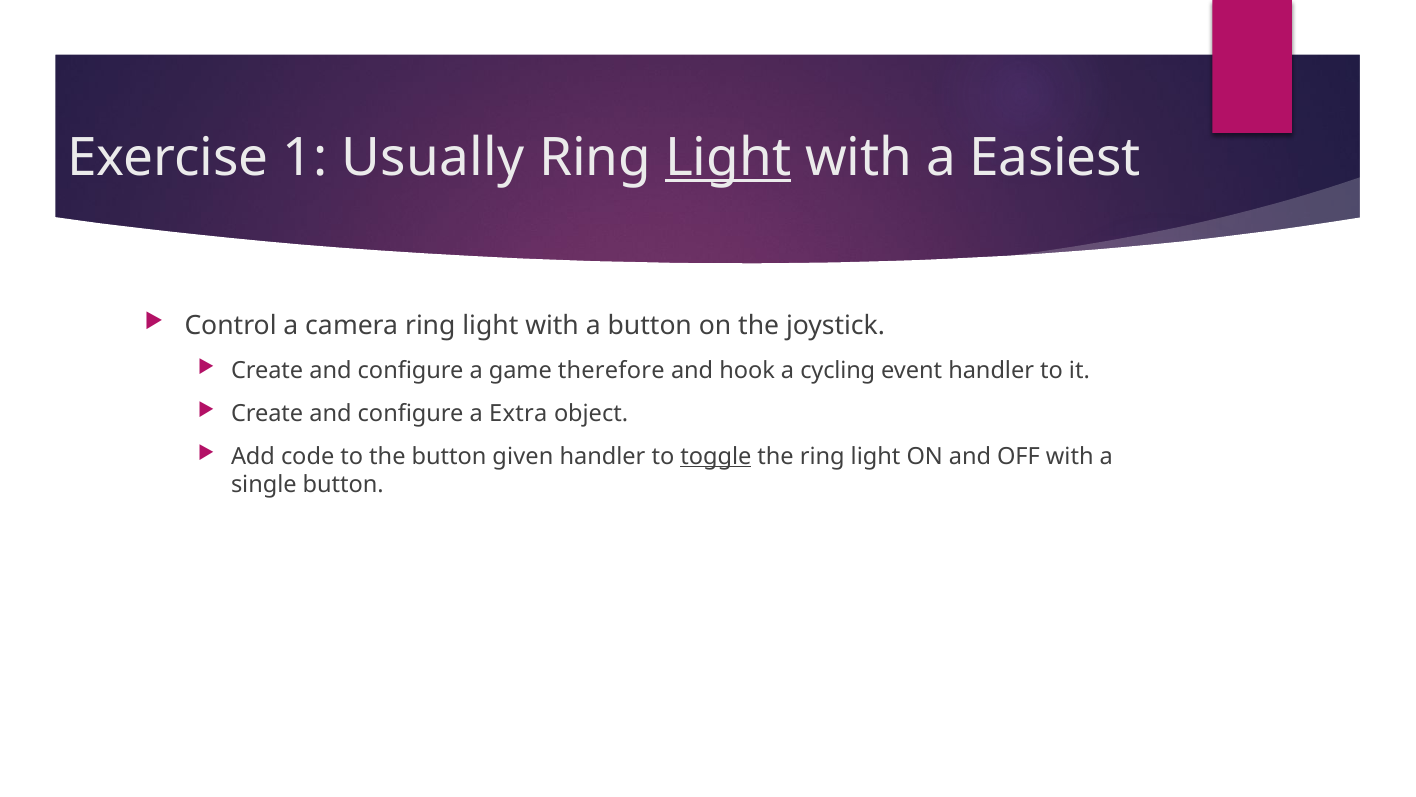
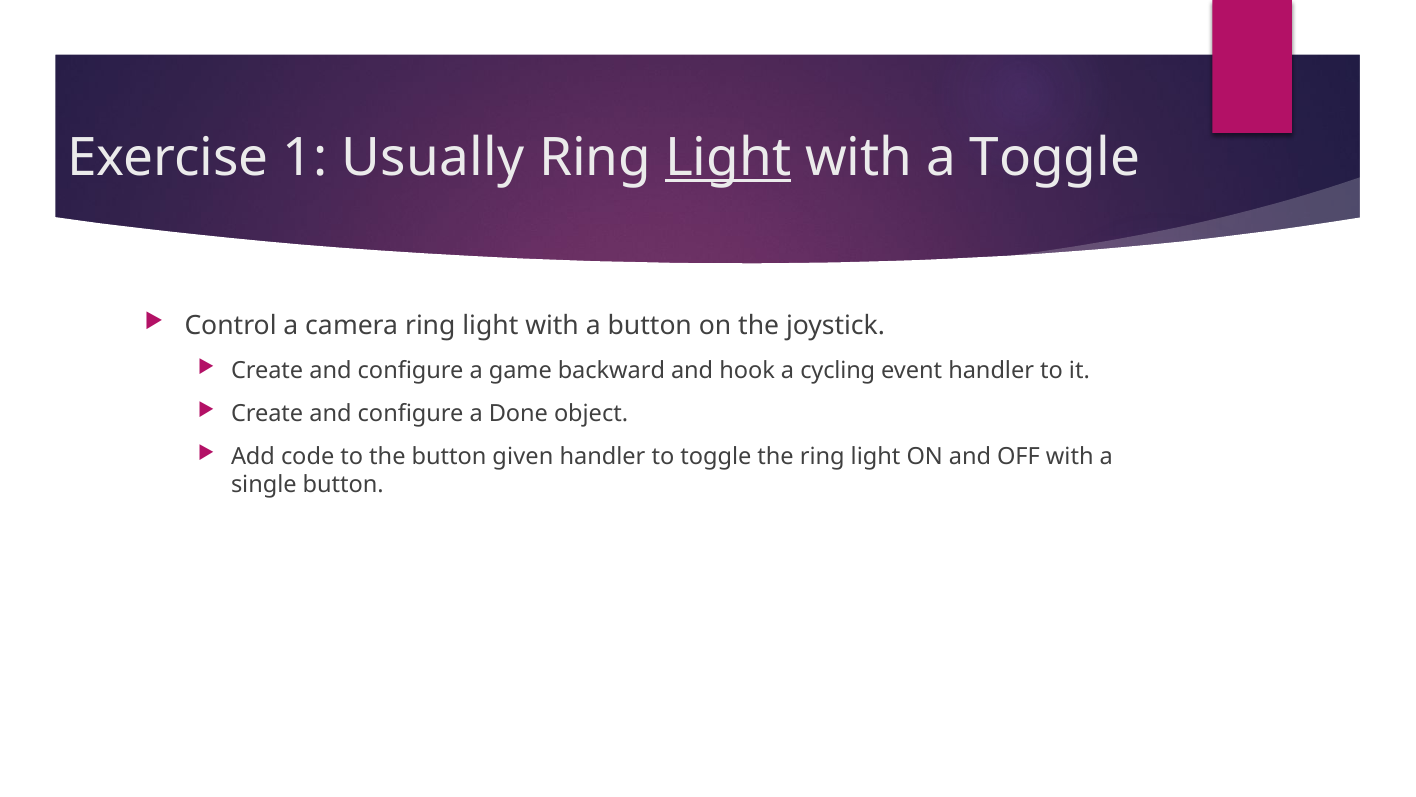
a Easiest: Easiest -> Toggle (1055, 158)
therefore: therefore -> backward (611, 370)
Extra: Extra -> Done (518, 413)
toggle underline: present -> none (716, 456)
